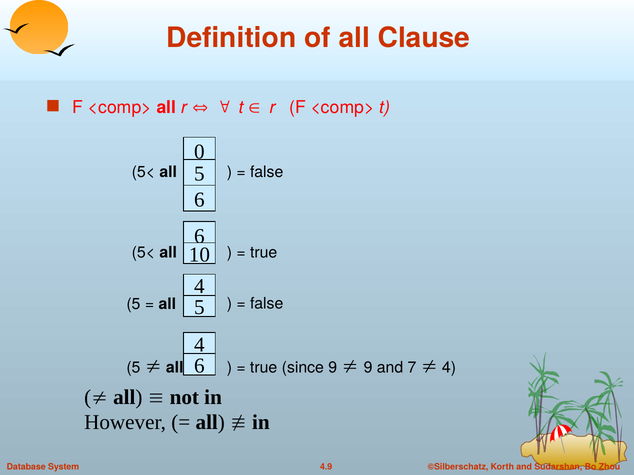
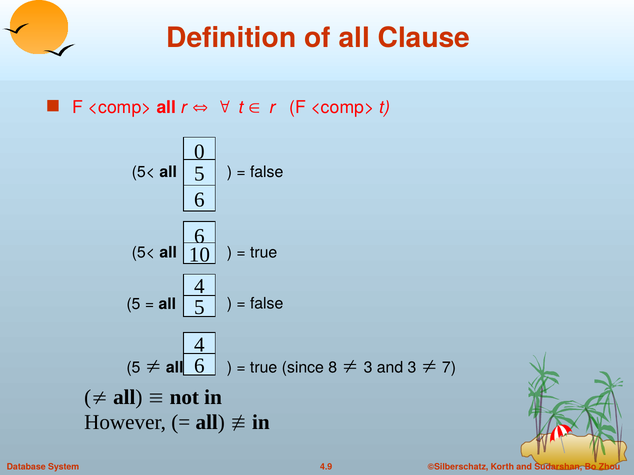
since 9: 9 -> 8 (333, 368)
9: 9 -> 3 (368, 368)
and 7: 7 -> 3 (412, 368)
4: 4 -> 7 (449, 368)
